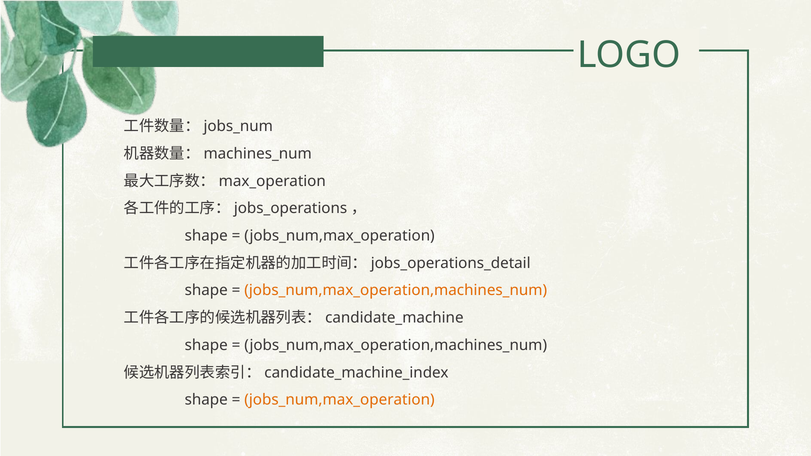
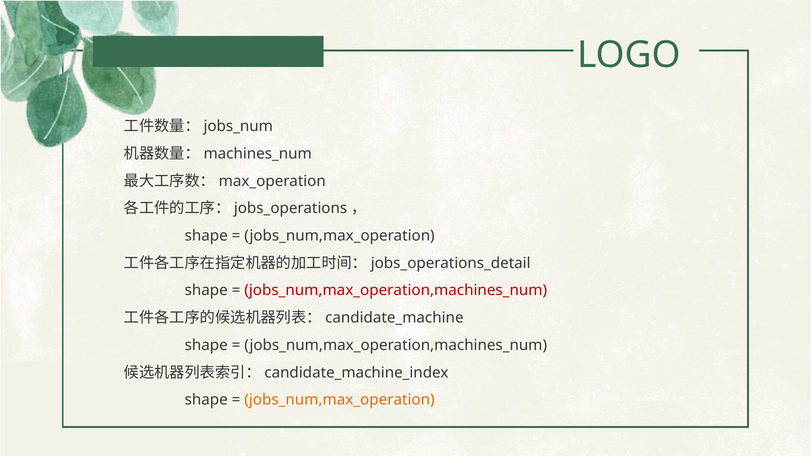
jobs_num,max_operation,machines_num colour: orange -> red (396, 291)
